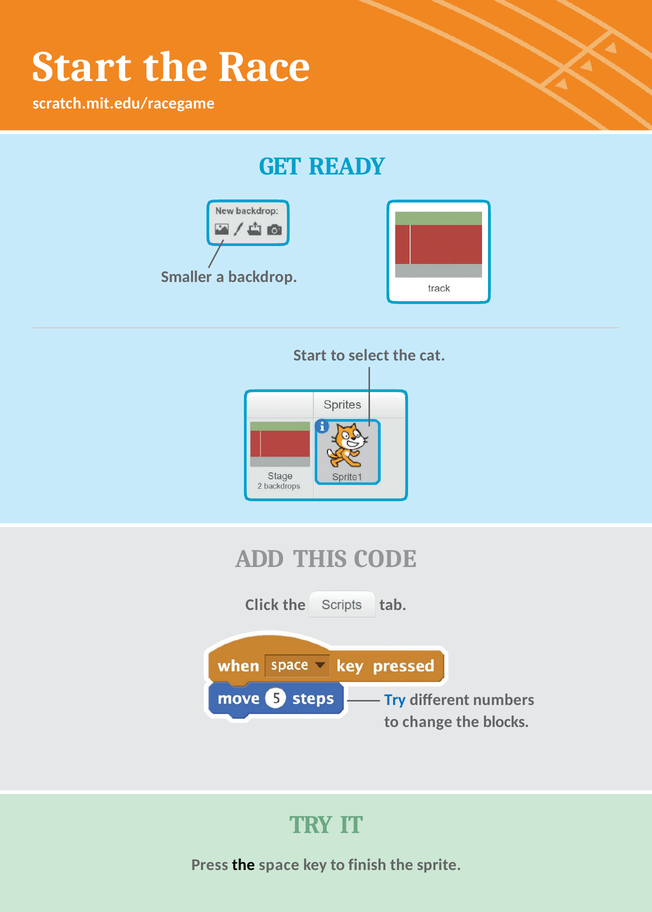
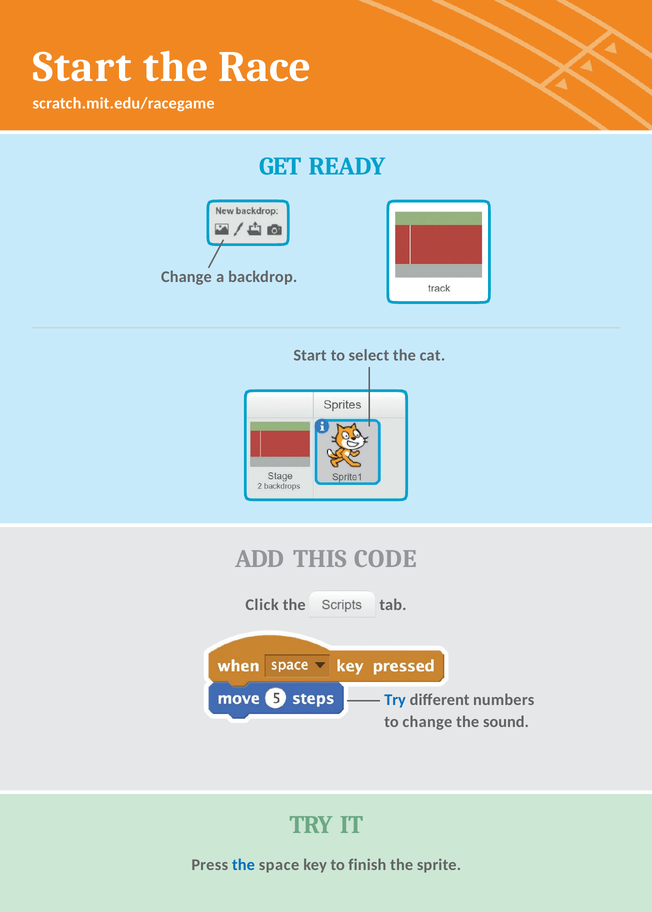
Smaller: Smaller -> Change (186, 277)
blocks: blocks -> sound (506, 722)
the colour: black -> blue (244, 866)
